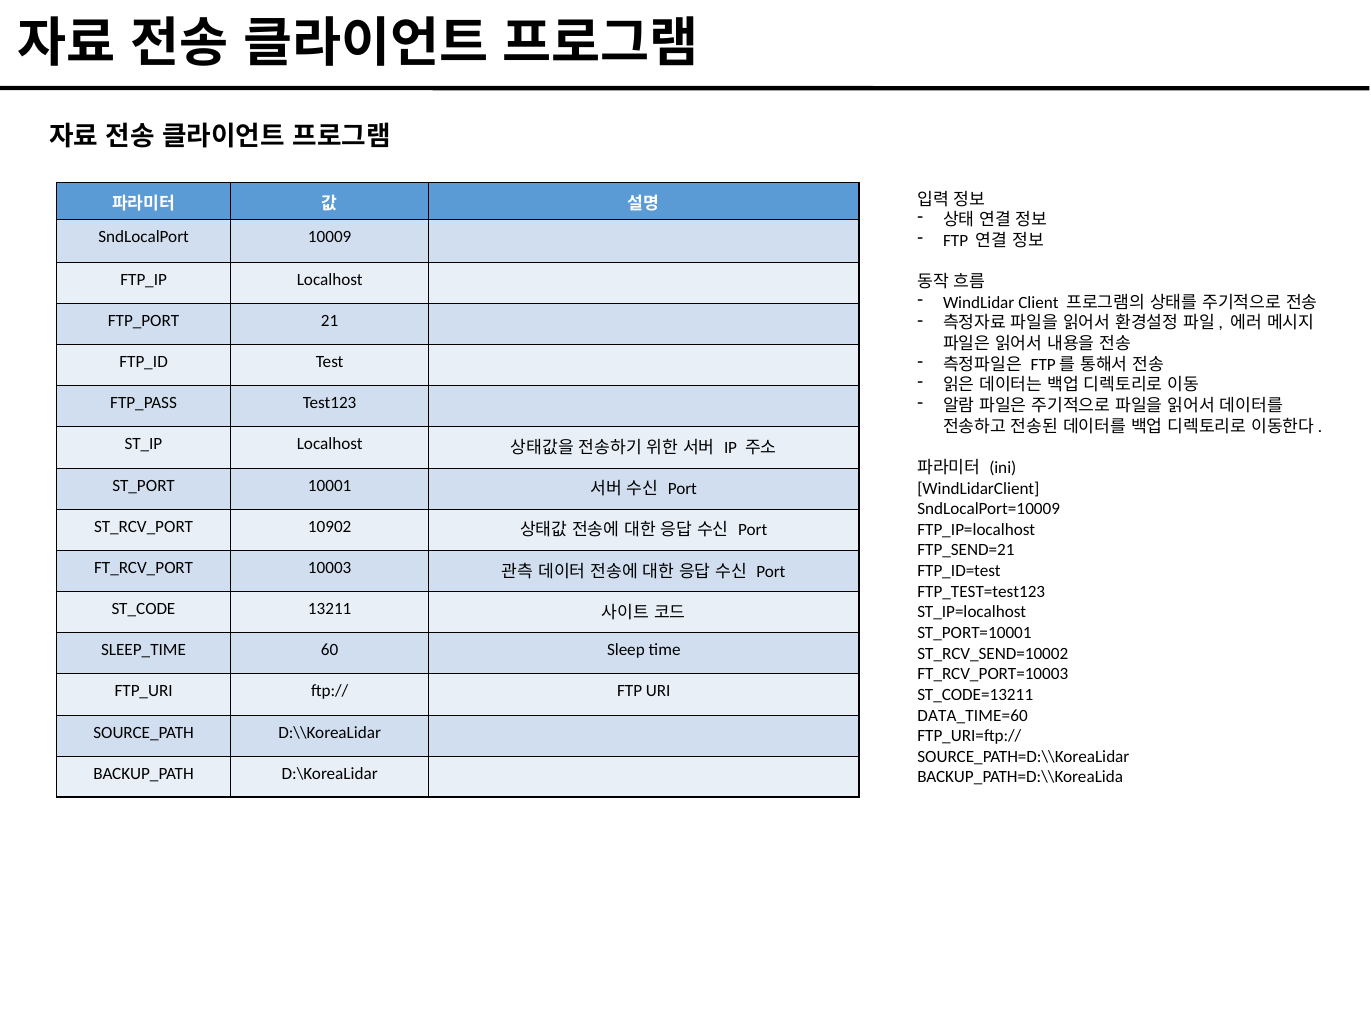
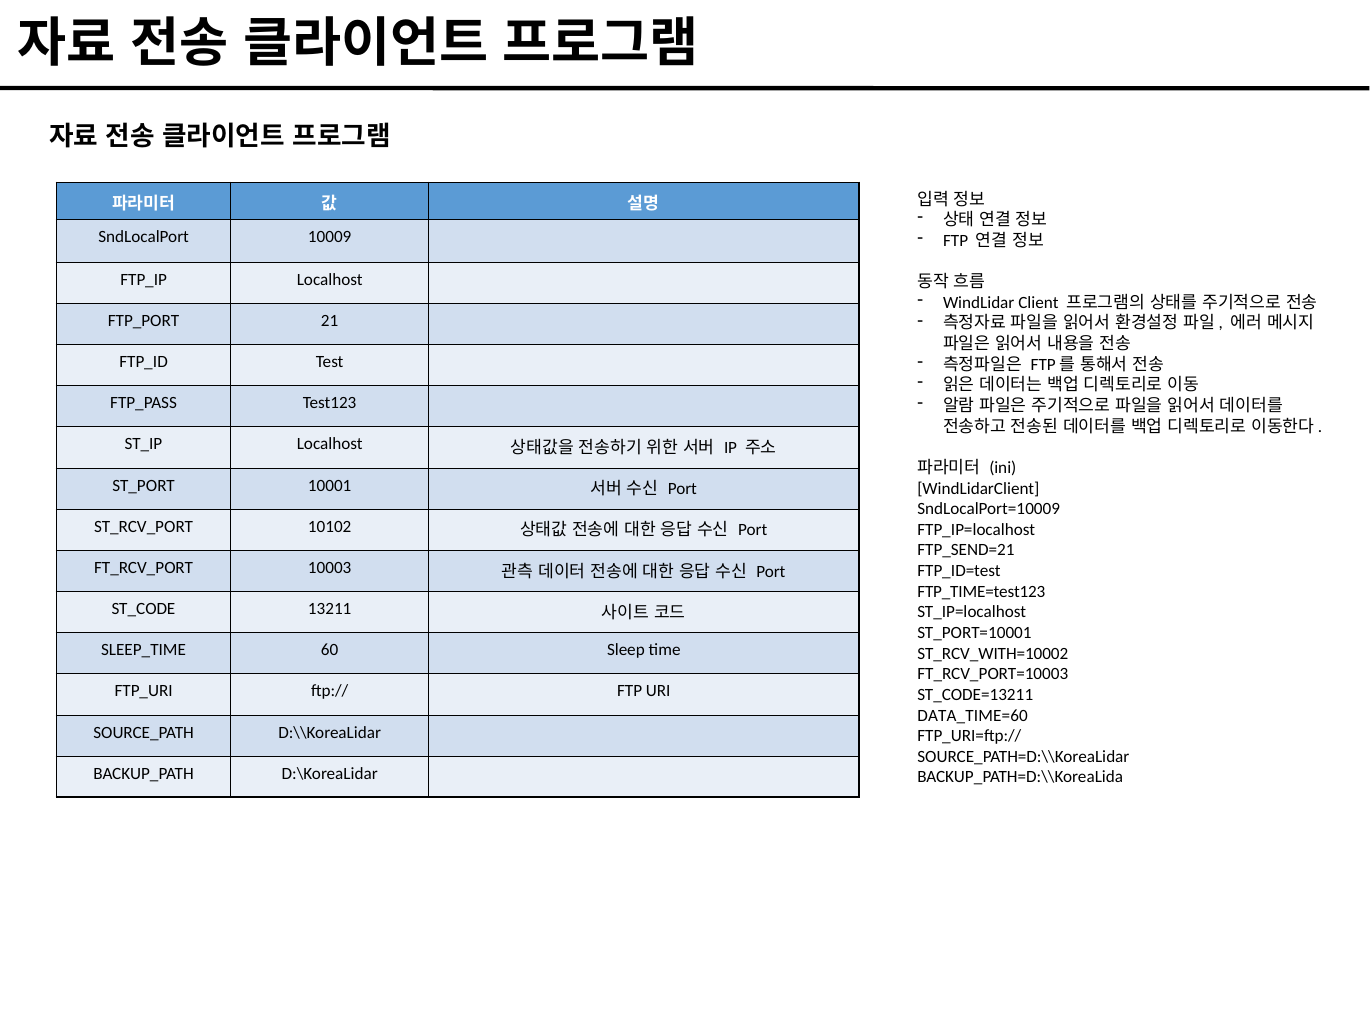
10902: 10902 -> 10102 (330, 526)
FTP_TEST=test123: FTP_TEST=test123 -> FTP_TIME=test123 (981, 591)
ST_RCV_SEND=10002: ST_RCV_SEND=10002 -> ST_RCV_WITH=10002 (993, 653)
